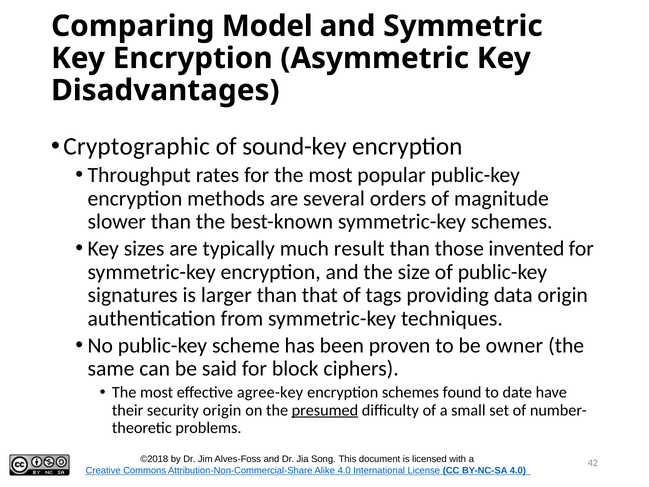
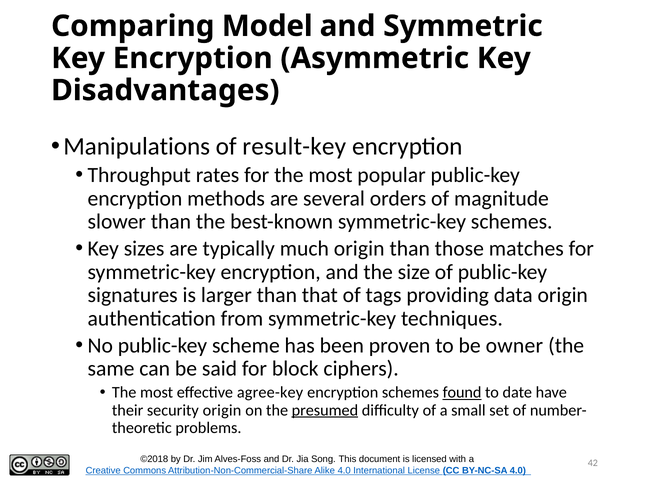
Cryptographic: Cryptographic -> Manipulations (137, 146)
sound-key: sound-key -> result-key (294, 146)
much result: result -> origin (359, 248)
invented: invented -> matches (526, 248)
found underline: none -> present (462, 392)
